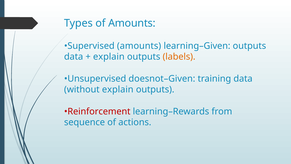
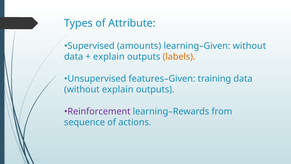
of Amounts: Amounts -> Attribute (132, 23)
learning–Given outputs: outputs -> without (249, 46)
doesnot–Given: doesnot–Given -> features–Given (162, 78)
Reinforcement colour: red -> purple (97, 111)
